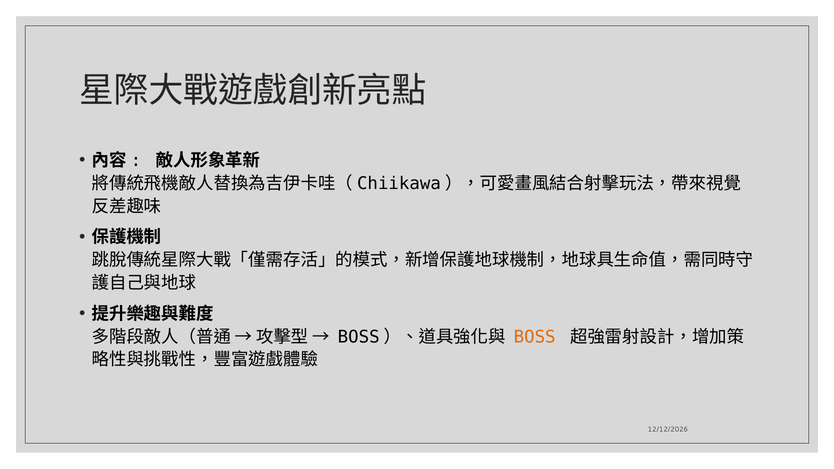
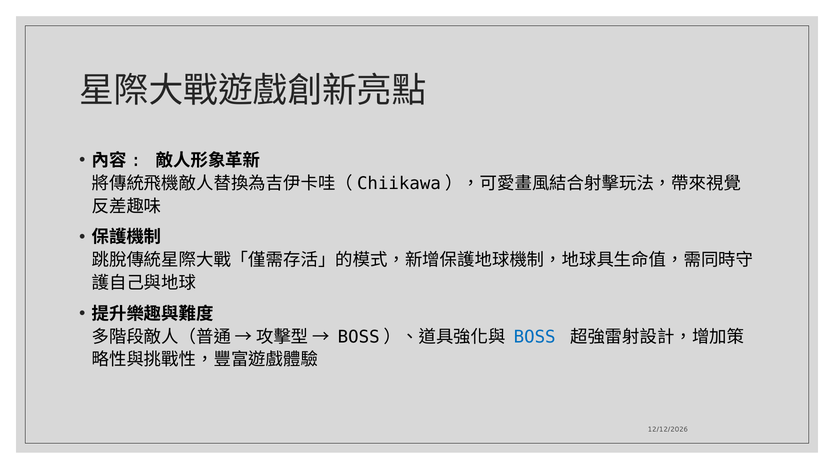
BOSS colour: orange -> blue (535, 337)
